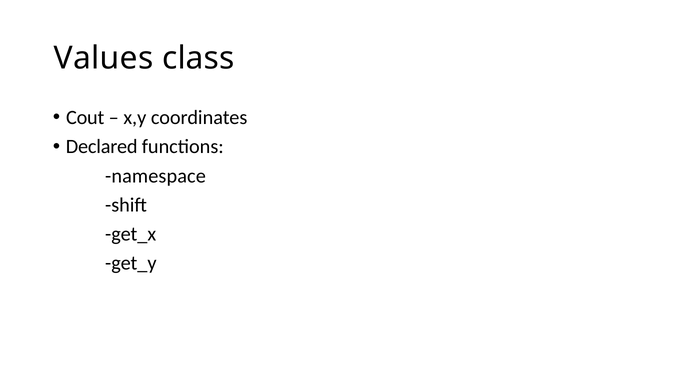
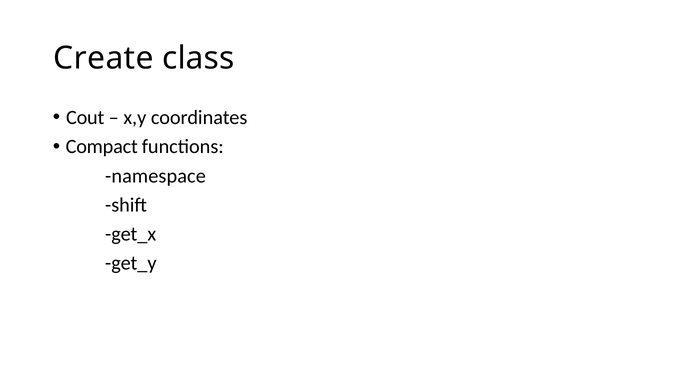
Values: Values -> Create (103, 58)
Declared: Declared -> Compact (102, 147)
